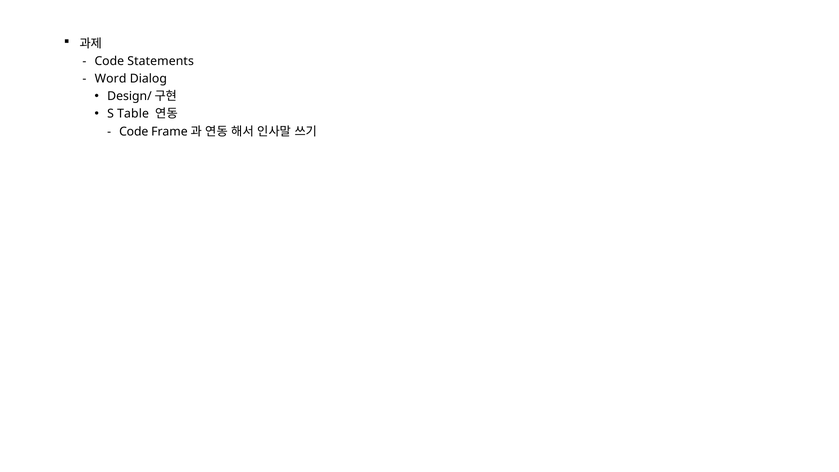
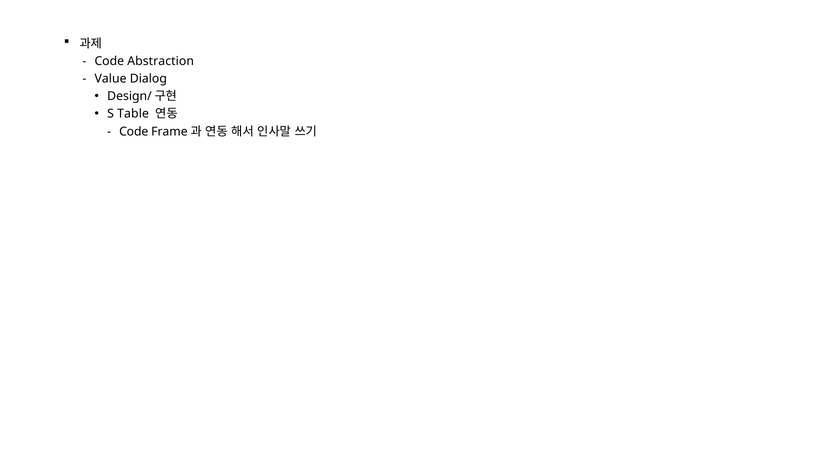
Statements: Statements -> Abstraction (161, 61)
Word: Word -> Value (111, 79)
